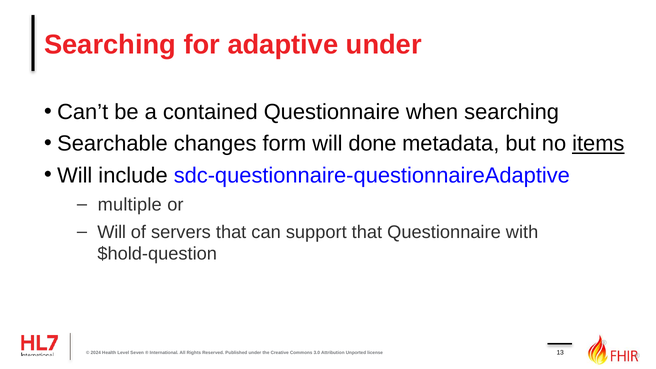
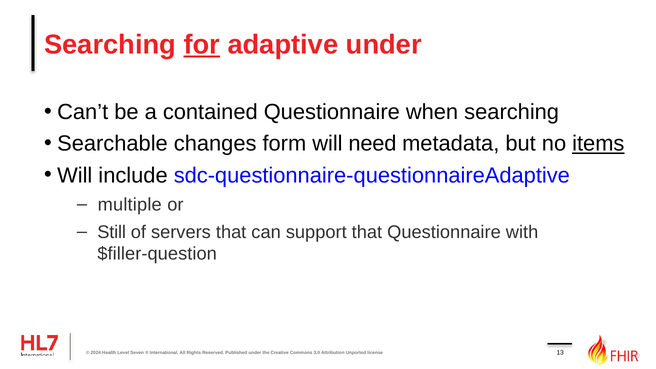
for underline: none -> present (202, 45)
done: done -> need (372, 144)
Will: Will -> Still (112, 232)
$hold-question: $hold-question -> $filler-question (157, 254)
